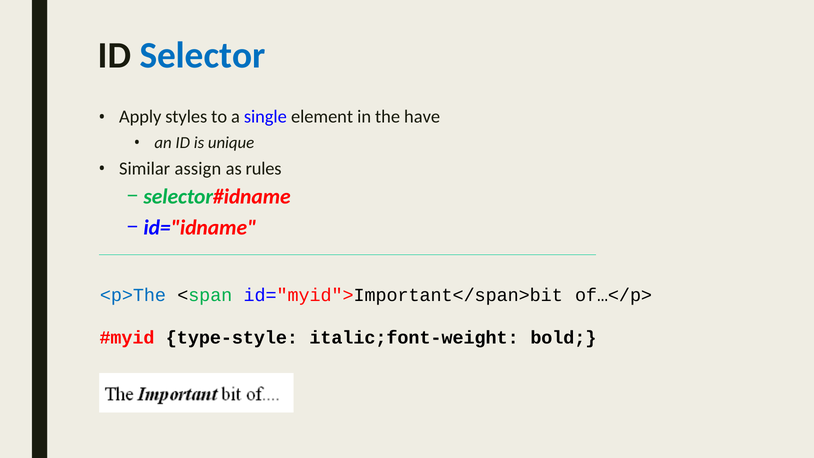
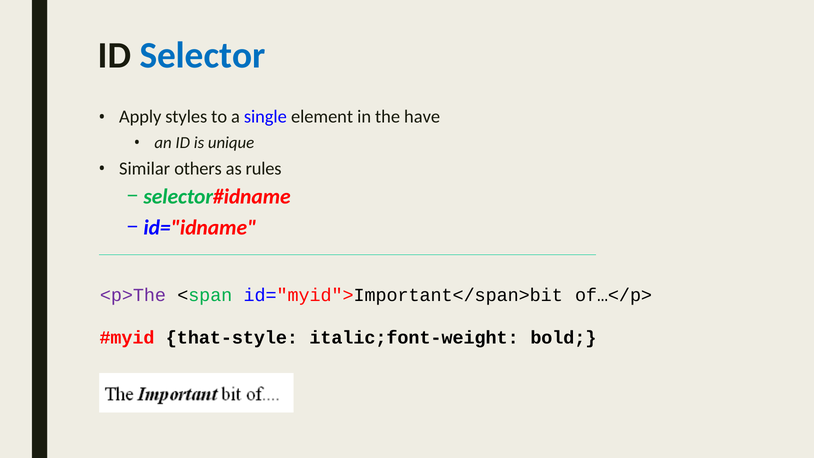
assign: assign -> others (198, 168)
<p>The colour: blue -> purple (133, 295)
type-style: type-style -> that-style (232, 337)
